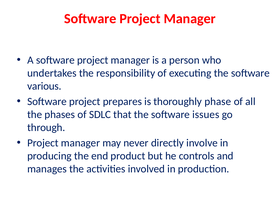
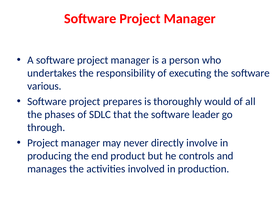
phase: phase -> would (218, 101)
issues: issues -> leader (206, 115)
